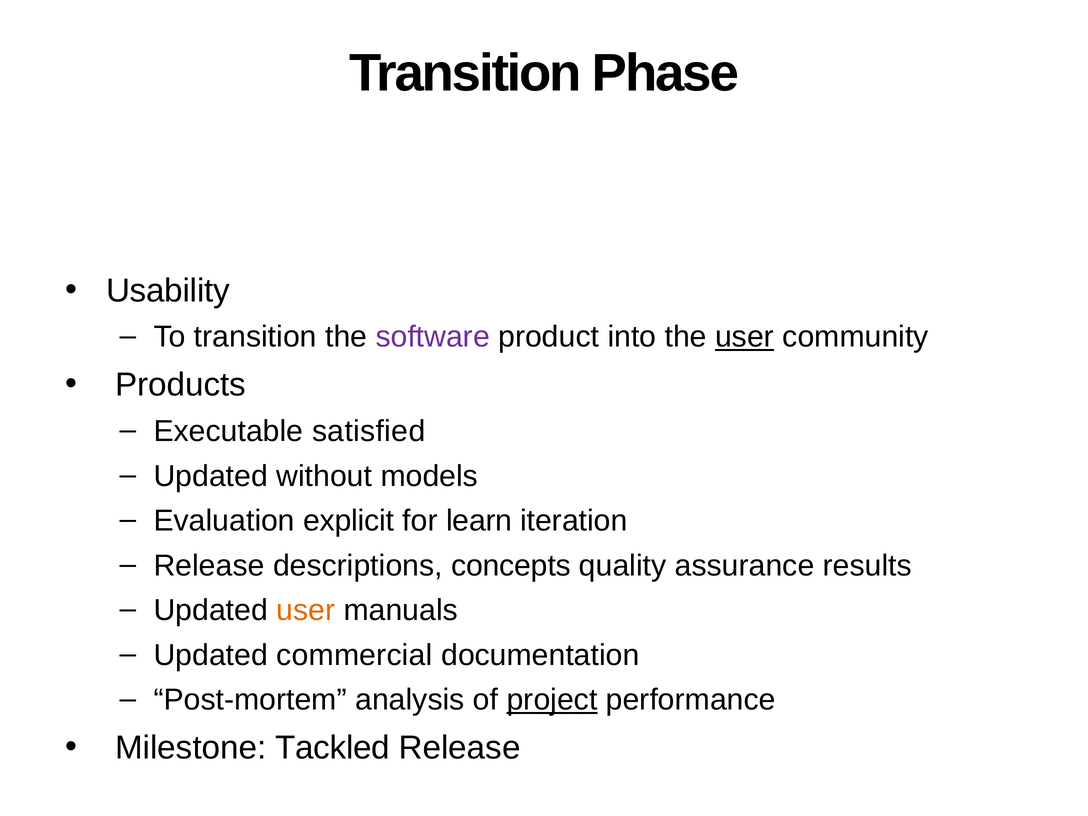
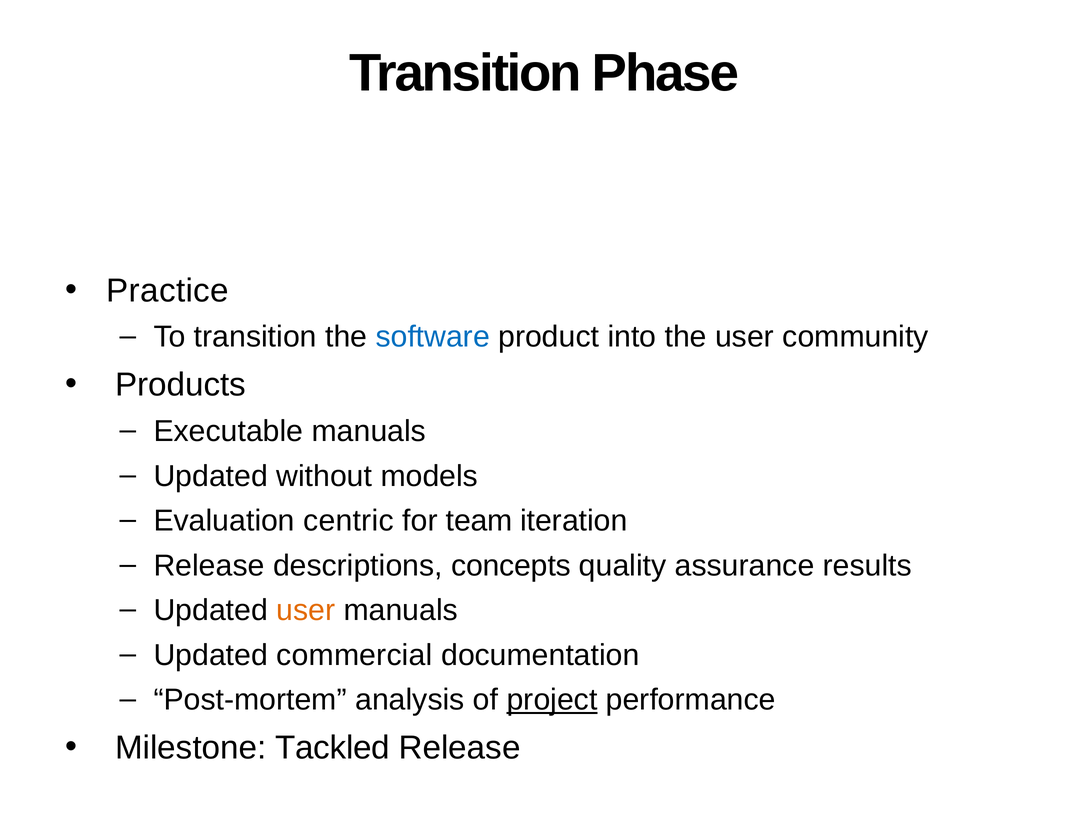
Usability: Usability -> Practice (168, 291)
software colour: purple -> blue (433, 337)
user underline: present -> none (744, 337)
Executable satisfied: satisfied -> manuals (369, 431)
explicit: explicit -> centric (349, 521)
learn: learn -> team (479, 521)
